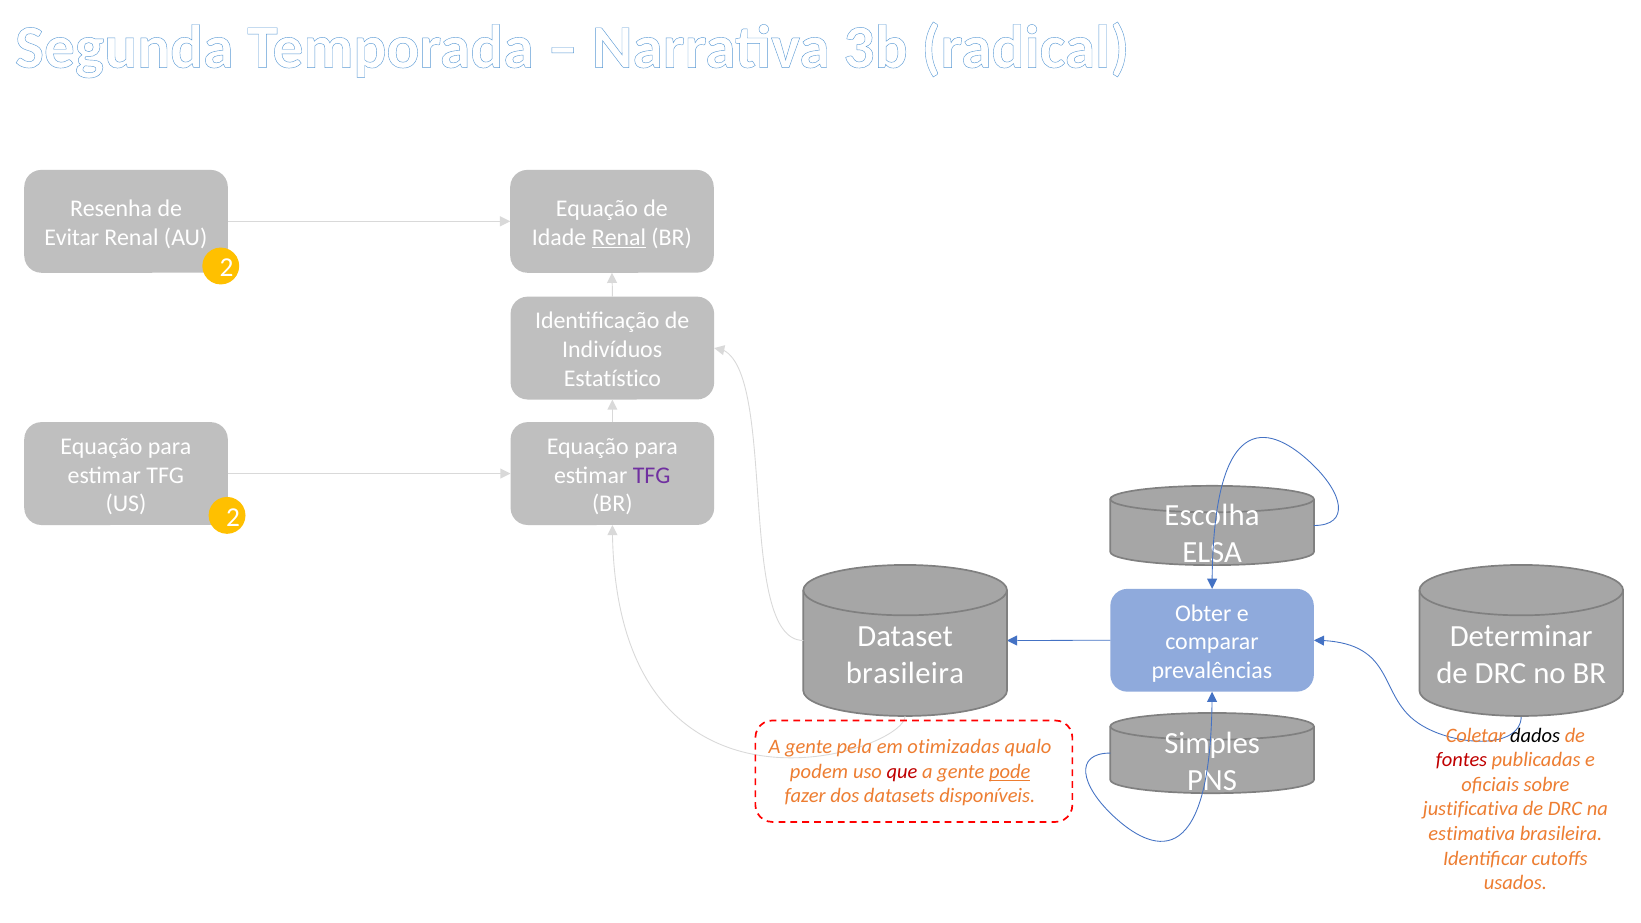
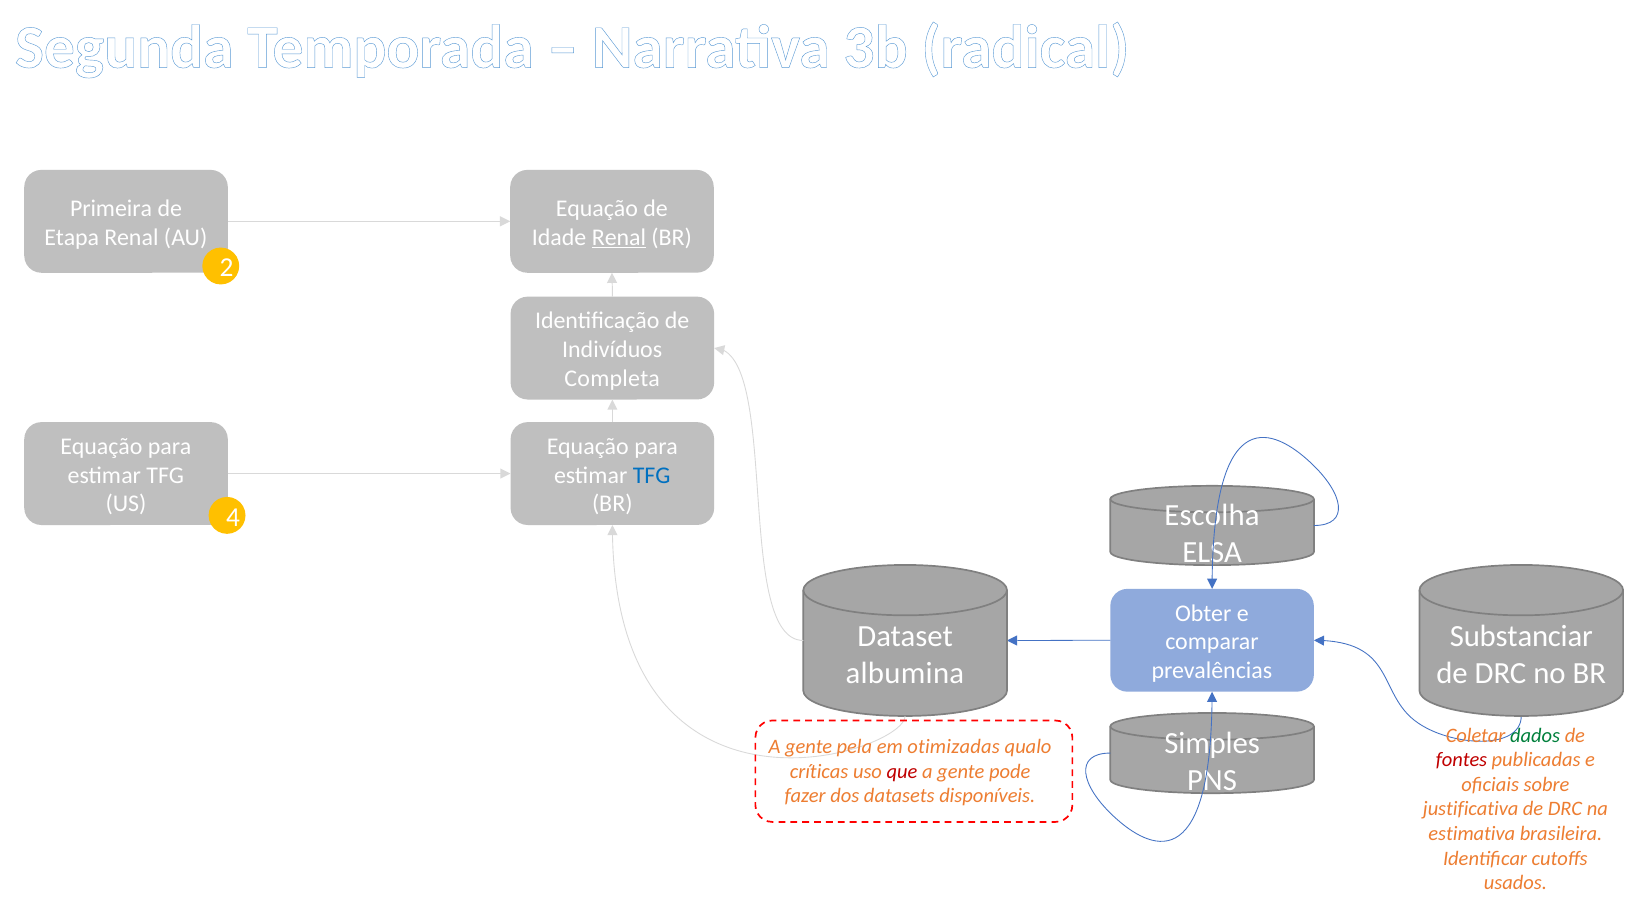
Resenha: Resenha -> Primeira (111, 209)
Evitar: Evitar -> Etapa (72, 237)
Estatístico: Estatístico -> Completa (612, 378)
TFG colour: purple -> blue (652, 475)
US 2: 2 -> 4 (233, 517)
Determinar: Determinar -> Substanciar (1521, 637)
brasileira: brasileira -> albumina (905, 674)
dados colour: black -> green (1535, 735)
podem: podem -> críticas (819, 772)
pode underline: present -> none (1010, 772)
